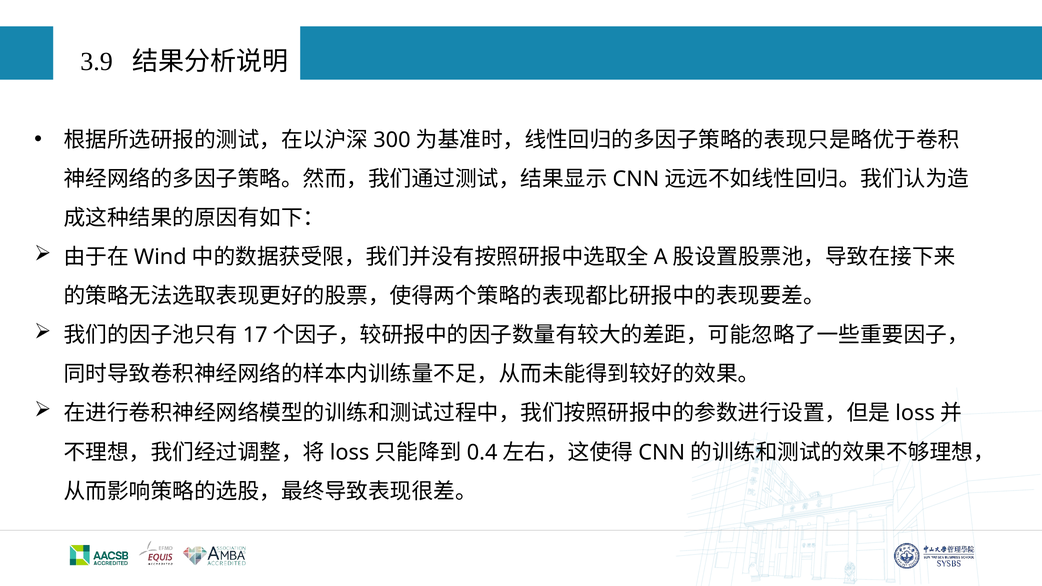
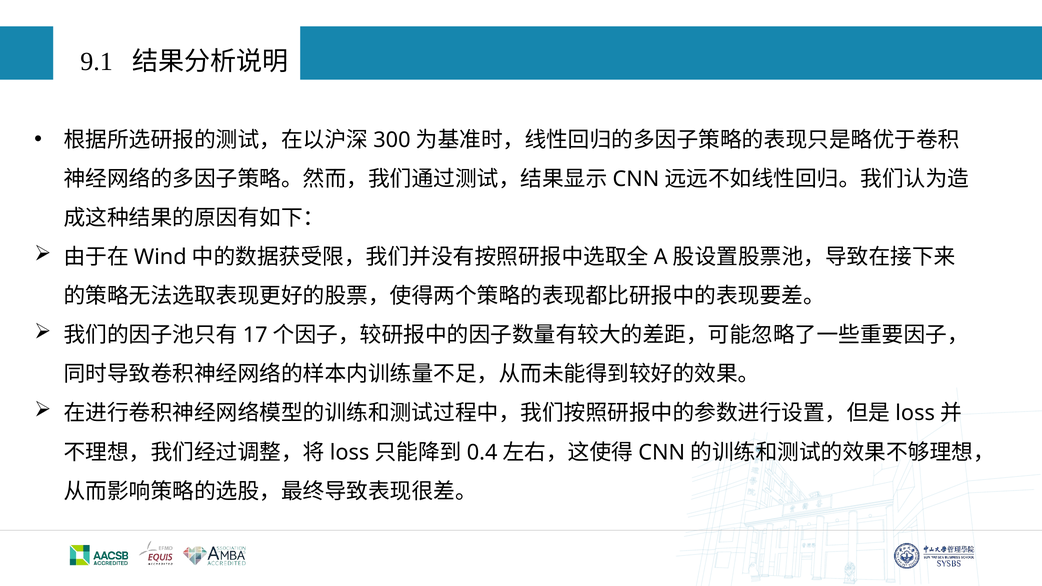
3.9: 3.9 -> 9.1 (97, 62)
